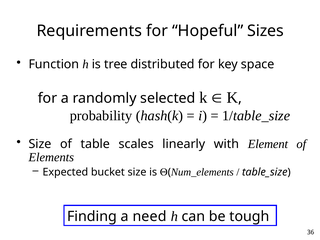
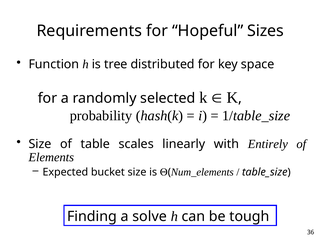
Element: Element -> Entirely (268, 144)
need: need -> solve (150, 216)
